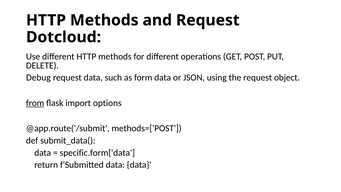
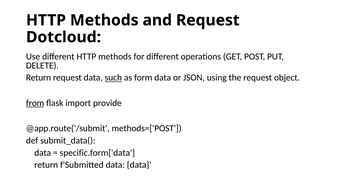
Debug: Debug -> Return (39, 78)
such underline: none -> present (113, 78)
options: options -> provide (107, 103)
